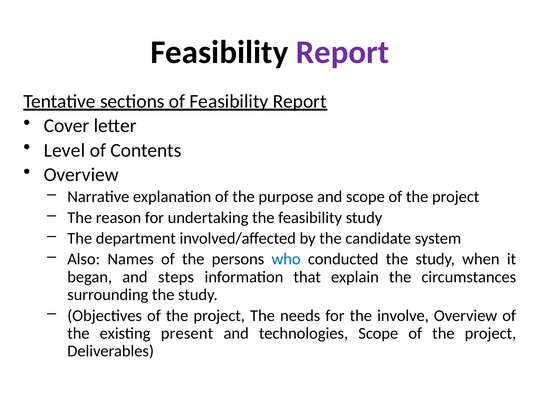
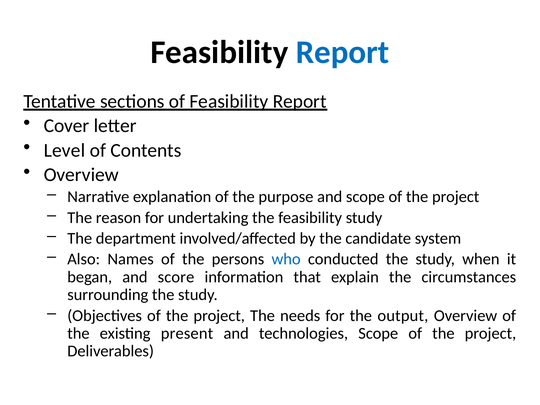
Report colour: purple -> blue (343, 52)
steps: steps -> score (176, 277)
involve: involve -> output (403, 316)
